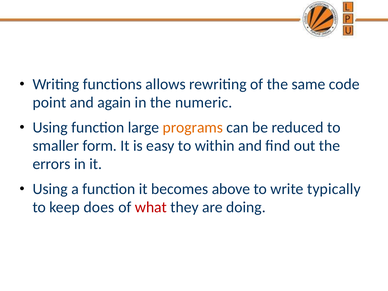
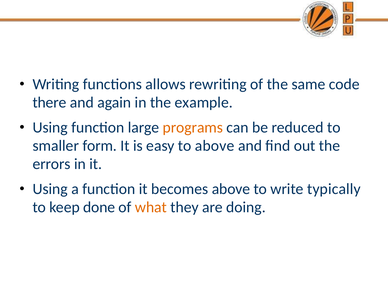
point: point -> there (49, 102)
numeric: numeric -> example (204, 102)
to within: within -> above (215, 146)
does: does -> done (99, 207)
what colour: red -> orange (151, 207)
